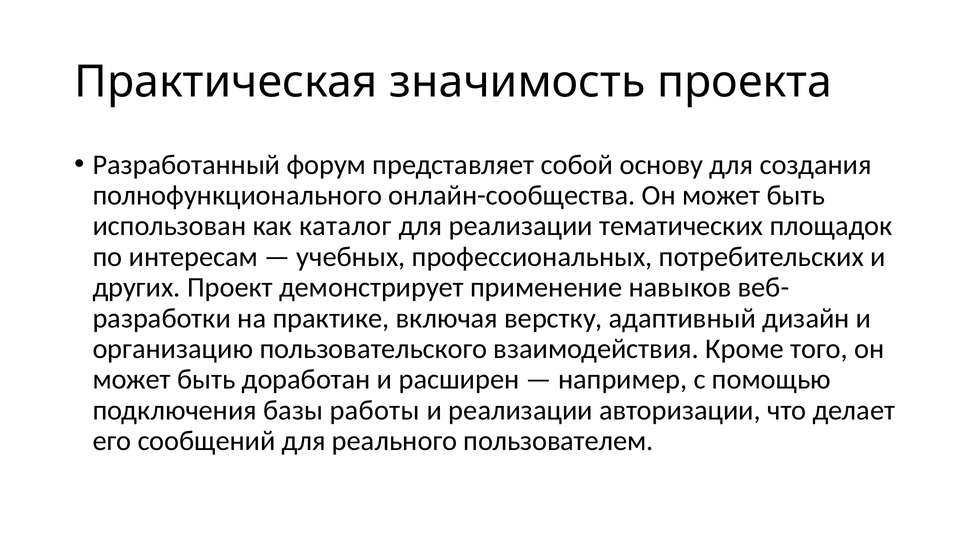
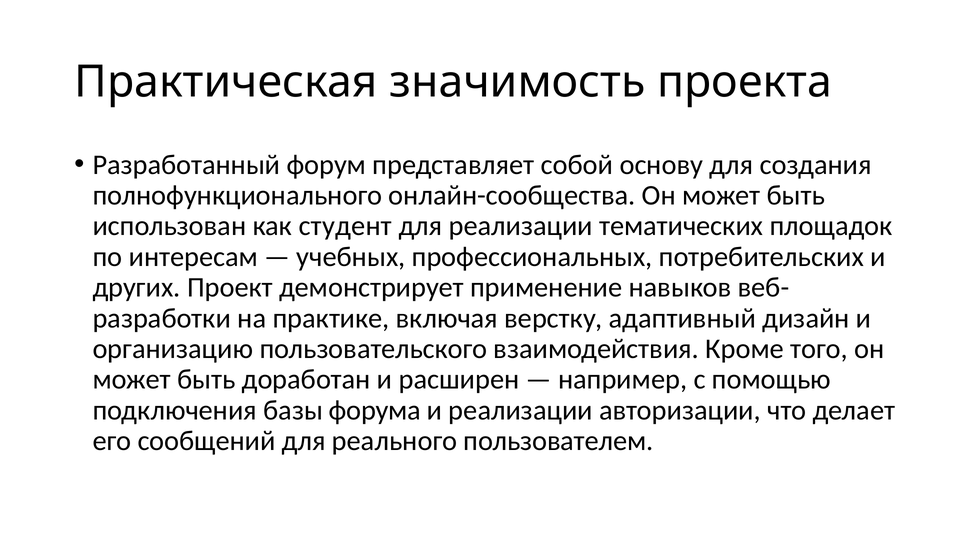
каталог: каталог -> студент (345, 226)
работы: работы -> форума (375, 411)
